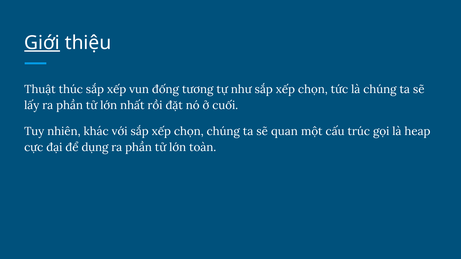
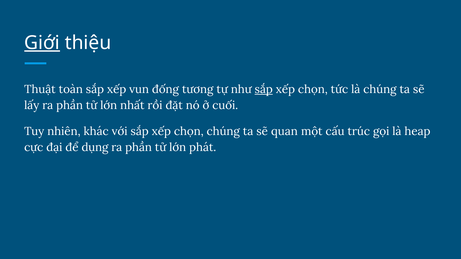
thúc: thúc -> toàn (71, 90)
sắp underline: none -> present (264, 90)
toàn: toàn -> phát (203, 147)
